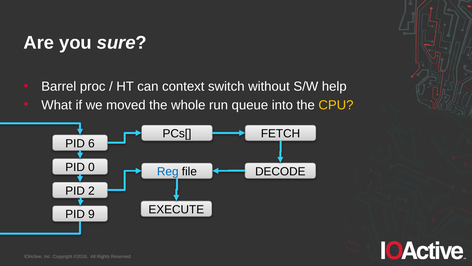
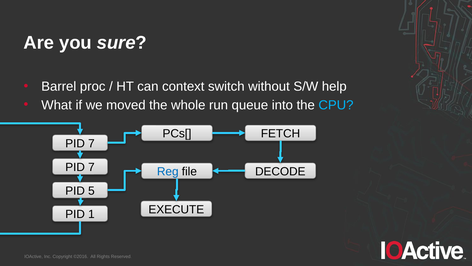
CPU colour: yellow -> light blue (336, 105)
6: 6 -> 7 (91, 143)
0: 0 -> 7 (91, 167)
2: 2 -> 5 (91, 191)
9: 9 -> 1 (91, 214)
